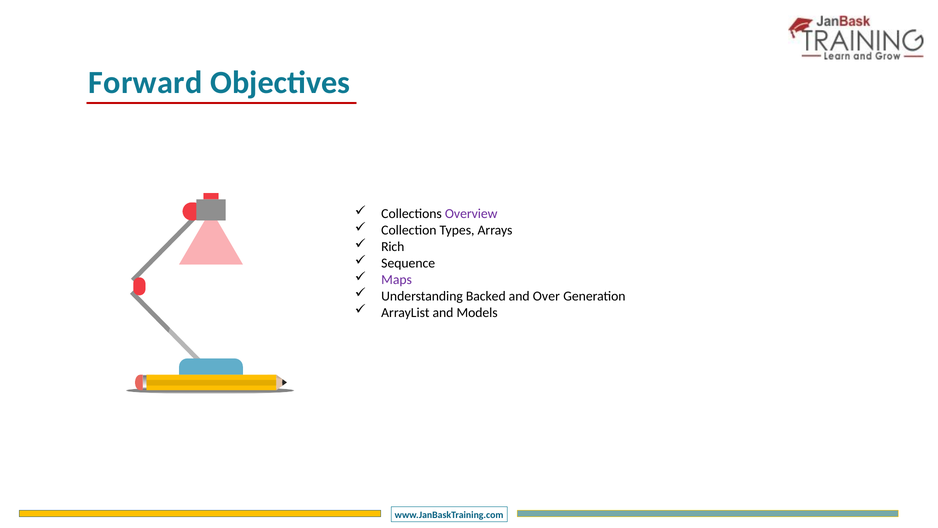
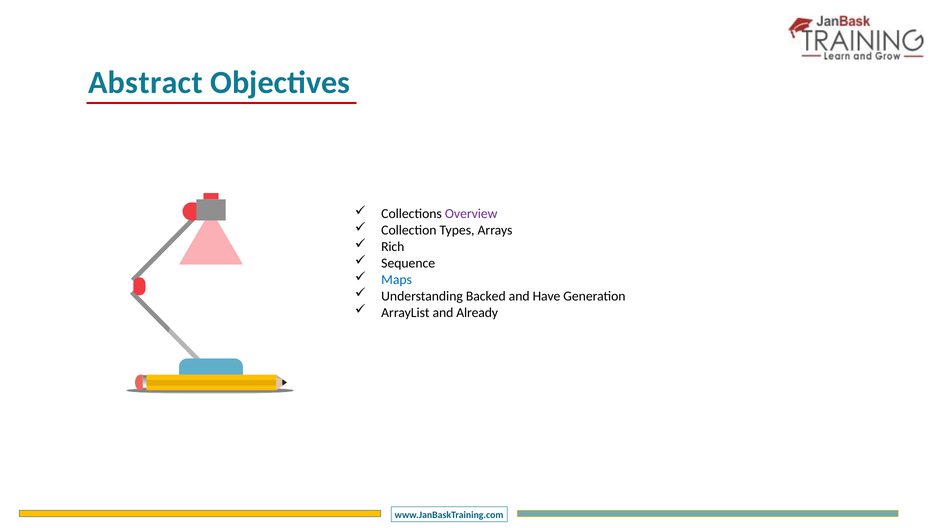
Forward: Forward -> Abstract (145, 83)
Maps colour: purple -> blue (397, 280)
Over: Over -> Have (547, 296)
Models: Models -> Already (477, 312)
